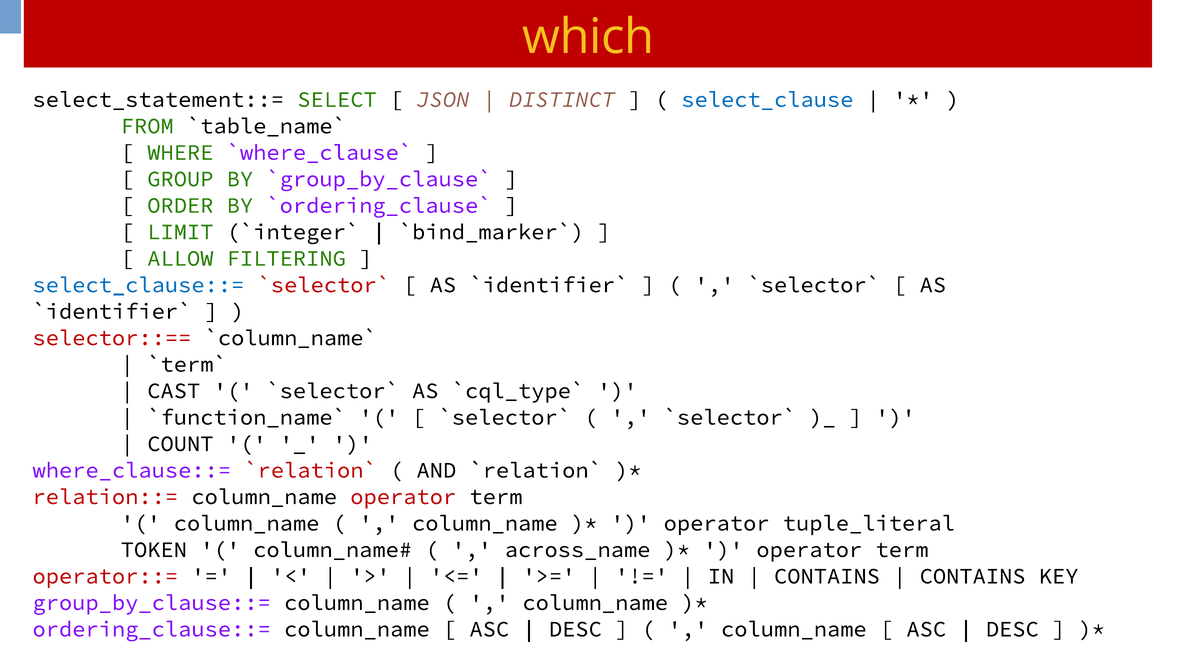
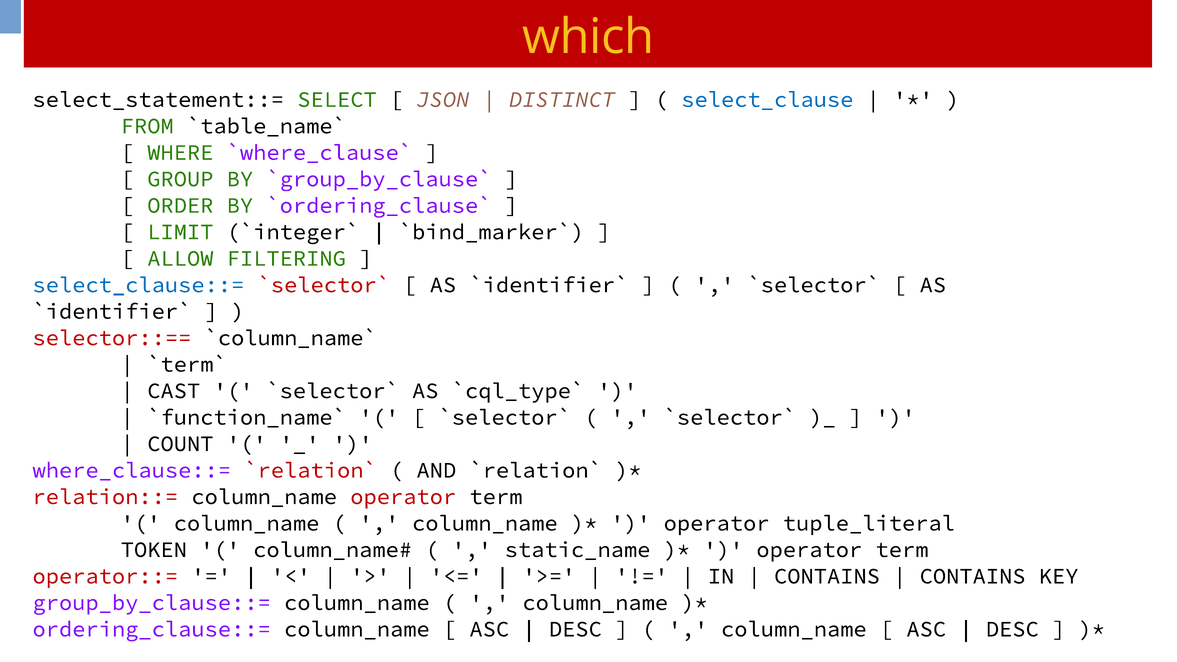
across_name: across_name -> static_name (578, 550)
